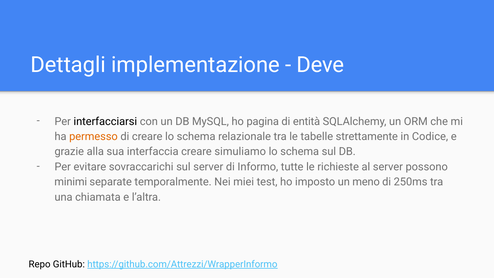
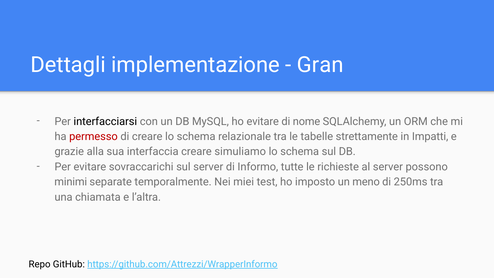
Deve: Deve -> Gran (320, 65)
ho pagina: pagina -> evitare (263, 121)
entità: entità -> nome (307, 121)
permesso colour: orange -> red (93, 136)
Codice: Codice -> Impatti (430, 136)
